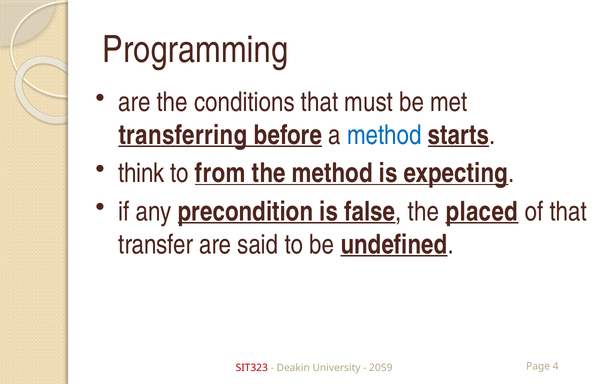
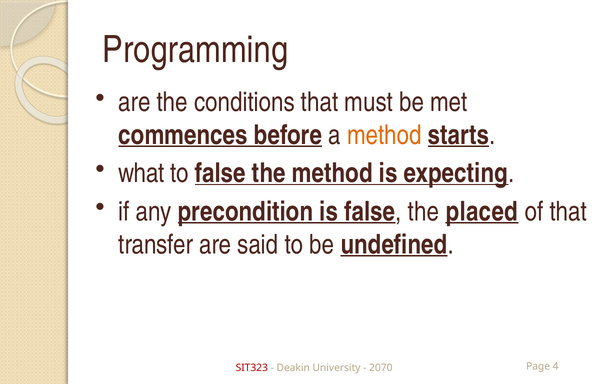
transferring: transferring -> commences (183, 135)
method colour: blue -> orange (384, 135)
think: think -> what (141, 173)
to from: from -> false (220, 173)
2059: 2059 -> 2070 (381, 368)
